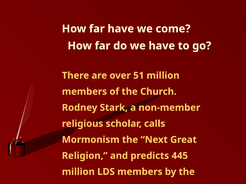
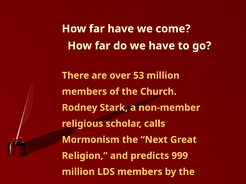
51: 51 -> 53 (139, 76)
445: 445 -> 999 (180, 156)
